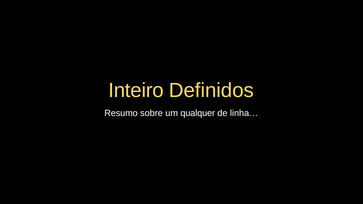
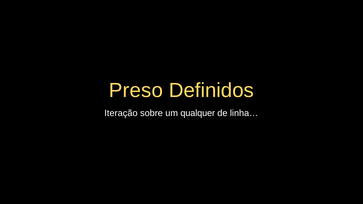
Inteiro: Inteiro -> Preso (136, 90)
Resumo: Resumo -> Iteração (121, 113)
